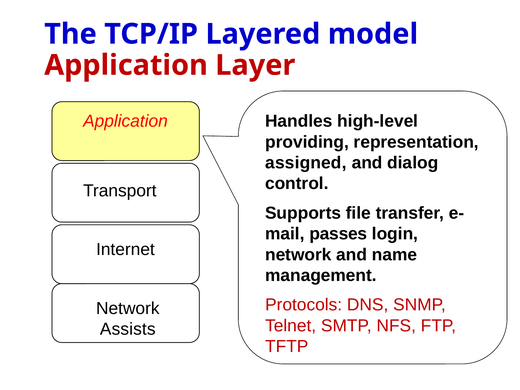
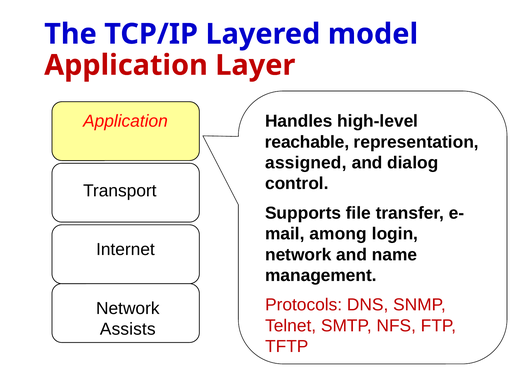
providing: providing -> reachable (307, 142)
passes: passes -> among (338, 234)
